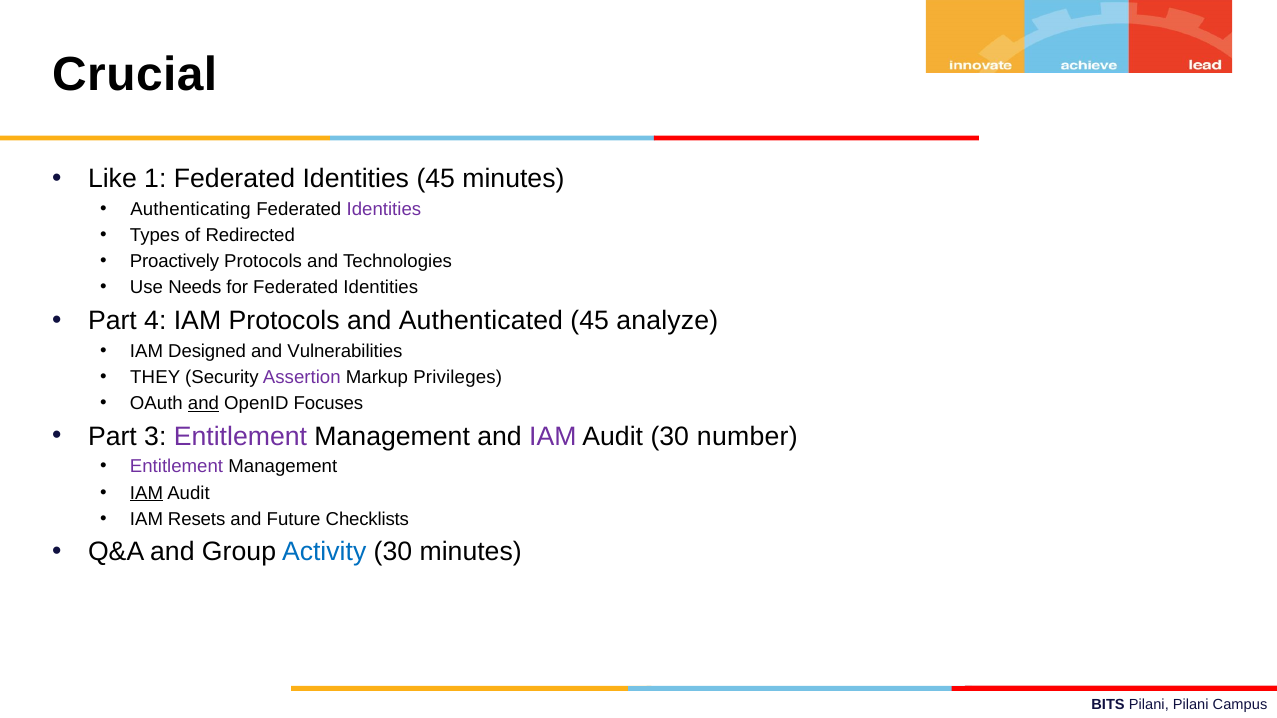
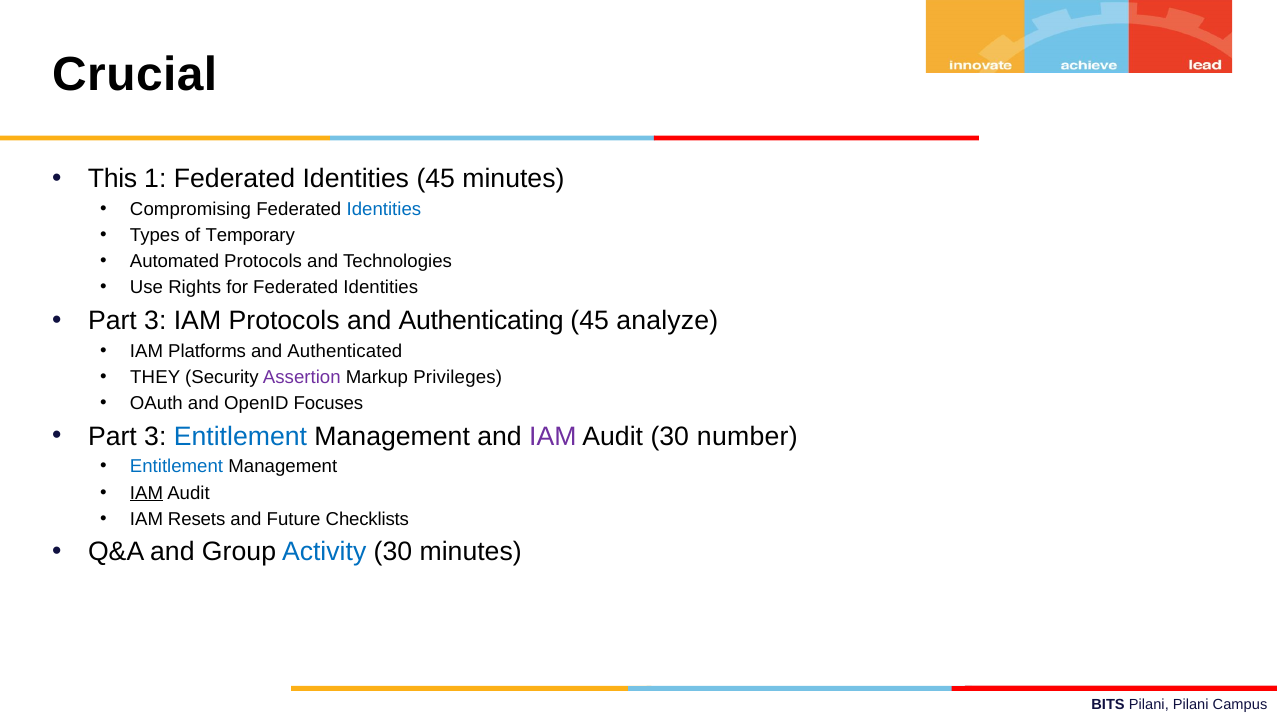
Like: Like -> This (113, 179)
Authenticating: Authenticating -> Compromising (191, 209)
Identities colour: purple -> blue (384, 209)
Redirected: Redirected -> Temporary (250, 236)
Proactively: Proactively -> Automated (175, 262)
Needs: Needs -> Rights (195, 288)
4: 4 -> 3 (155, 321)
Authenticated: Authenticated -> Authenticating (481, 321)
Designed: Designed -> Platforms (207, 351)
Vulnerabilities: Vulnerabilities -> Authenticated (345, 351)
and underline: present -> none (204, 404)
Entitlement colour: purple -> blue (240, 437)
Entitlement colour: purple -> blue (177, 467)
